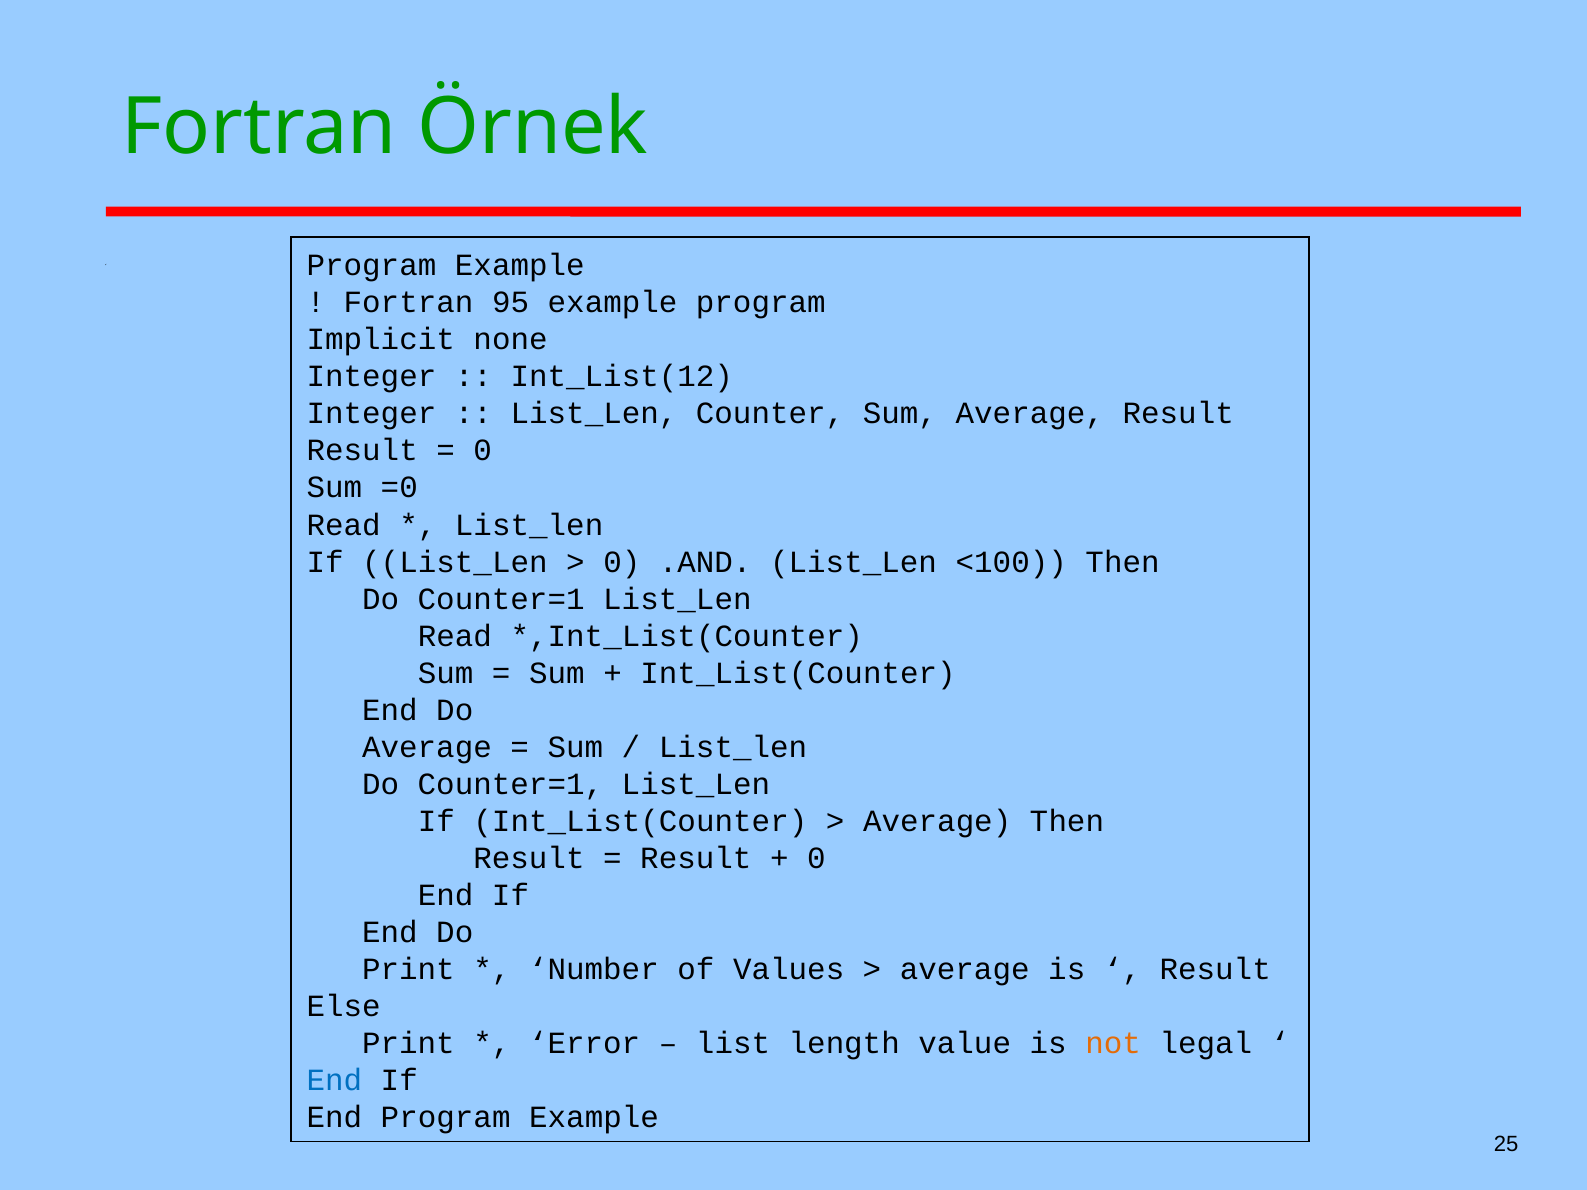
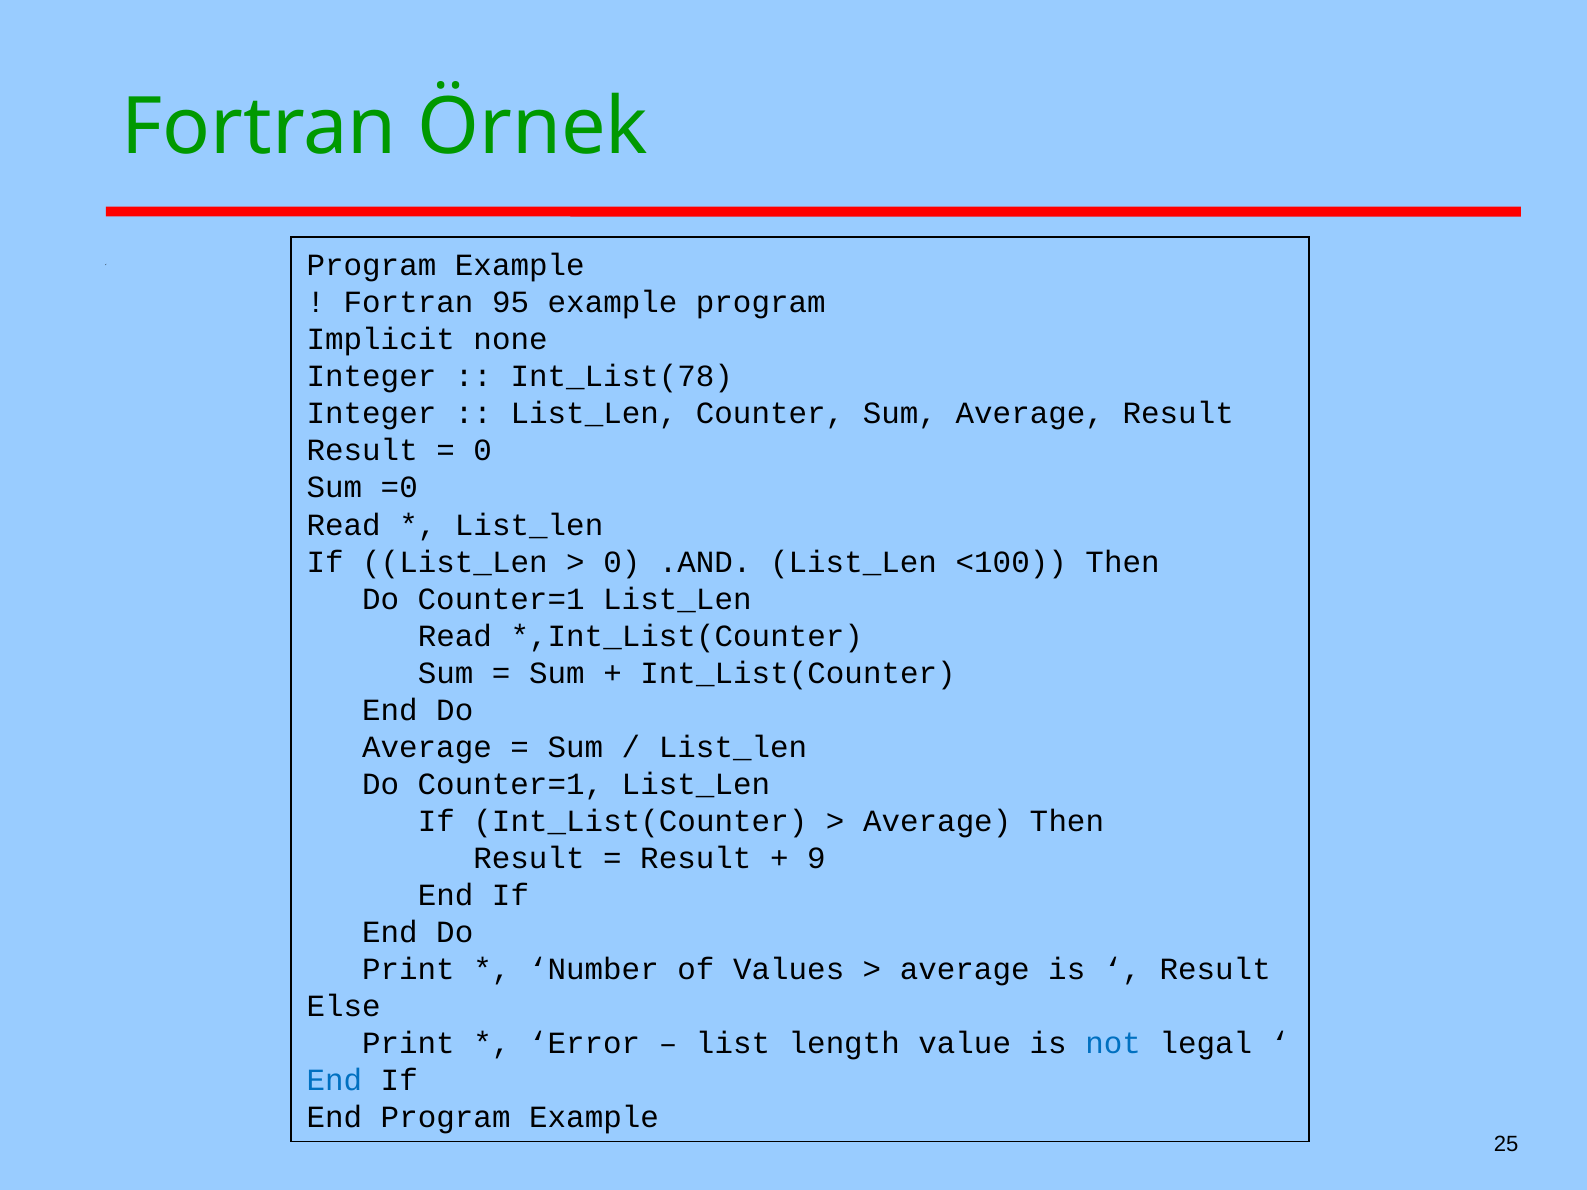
Int_List(12: Int_List(12 -> Int_List(78 (622, 377)
0: 0 -> 9 (816, 858)
not colour: orange -> blue (1113, 1044)
